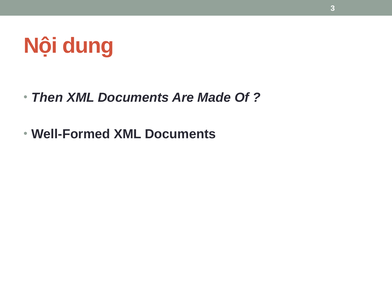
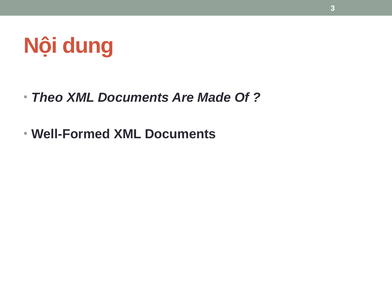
Then: Then -> Theo (47, 98)
